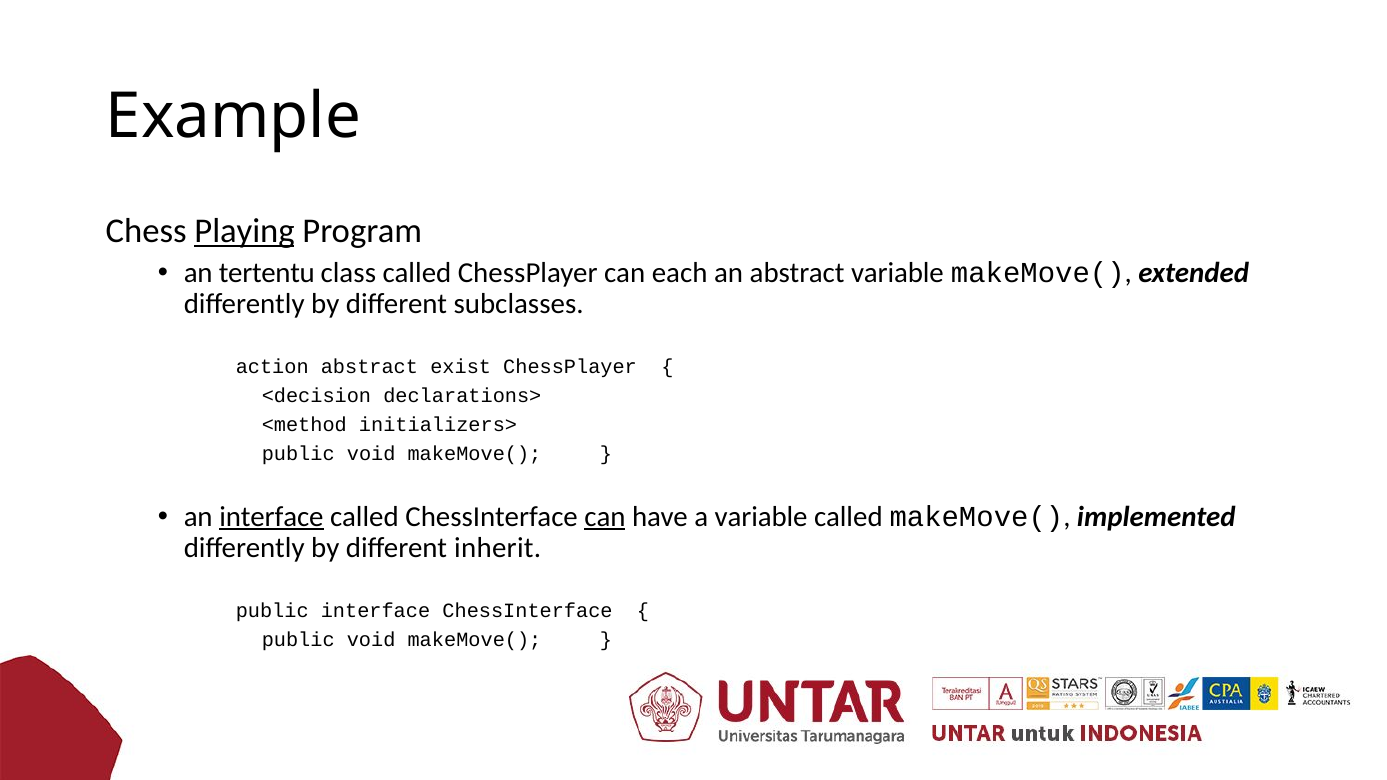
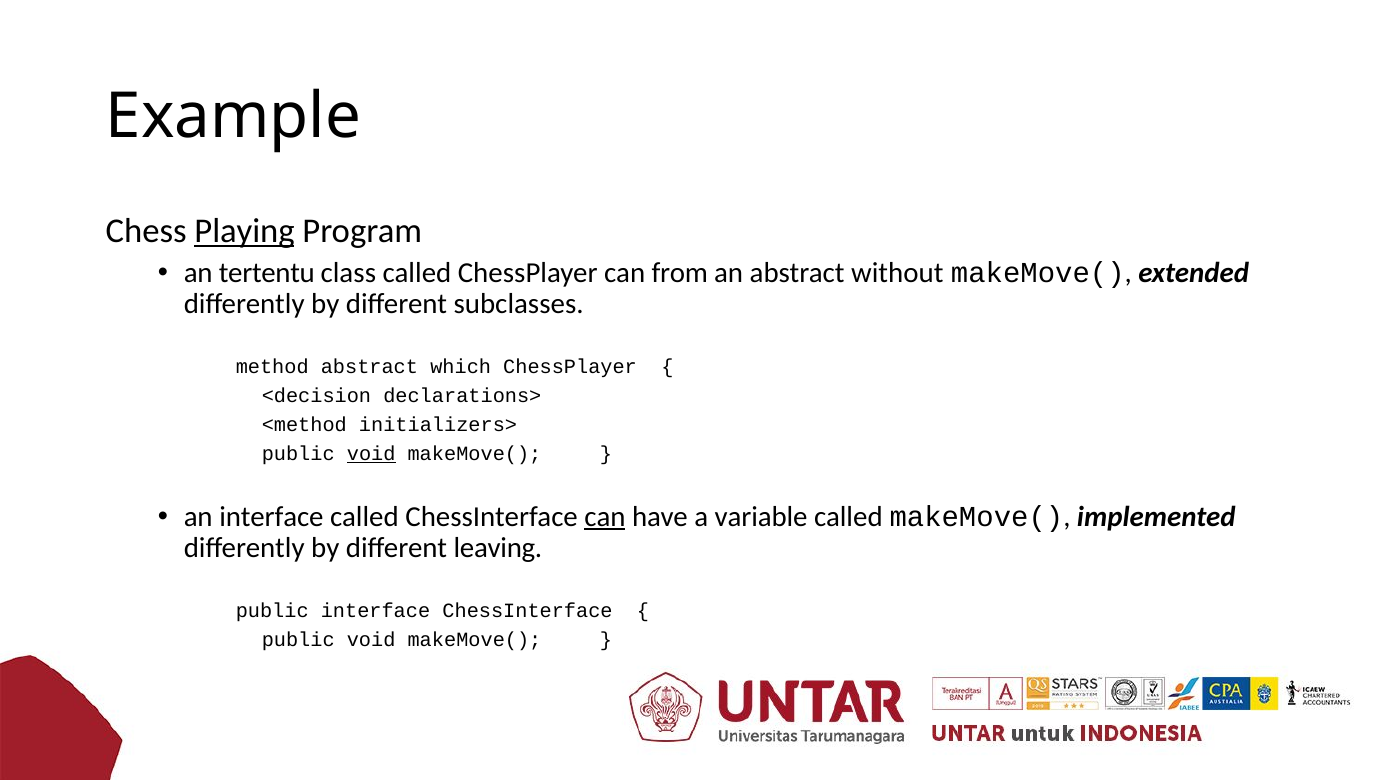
each: each -> from (680, 273)
abstract variable: variable -> without (897, 273)
action: action -> method (272, 367)
exist: exist -> which (461, 367)
void underline: none -> present (371, 454)
interface underline: present -> none (271, 517)
inherit: inherit -> leaving (498, 548)
